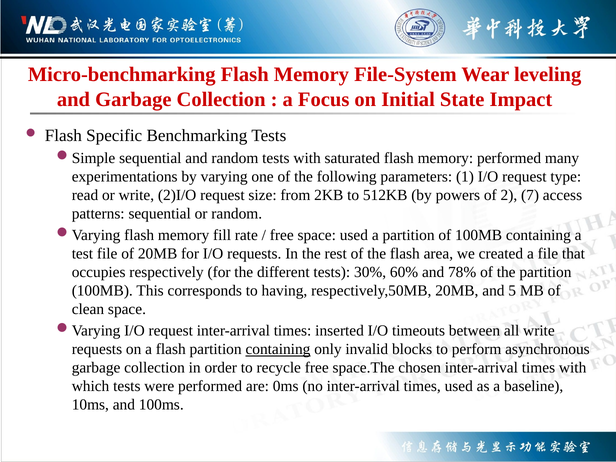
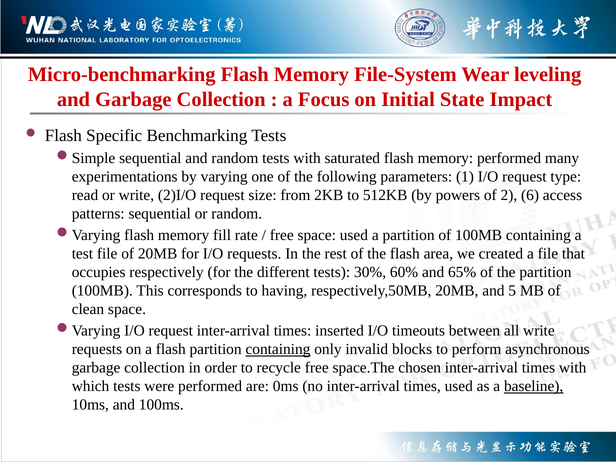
7: 7 -> 6 (530, 195)
78%: 78% -> 65% (462, 272)
baseline underline: none -> present (534, 386)
